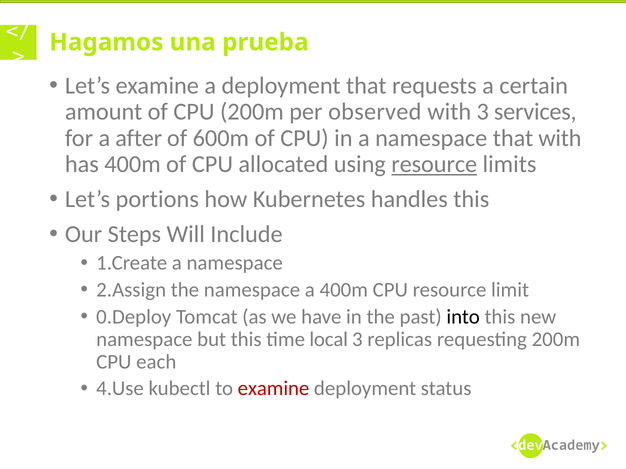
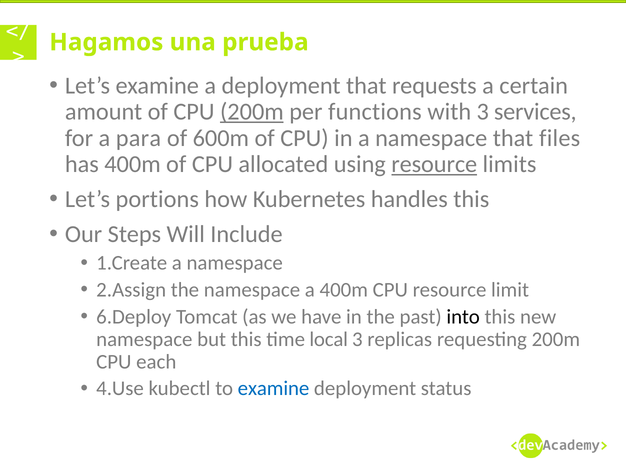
200m underline: none -> present (252, 112)
observed: observed -> functions (375, 112)
after: after -> para (138, 138)
that with: with -> files (560, 138)
0.Deploy: 0.Deploy -> 6.Deploy (134, 317)
examine colour: red -> blue (274, 389)
